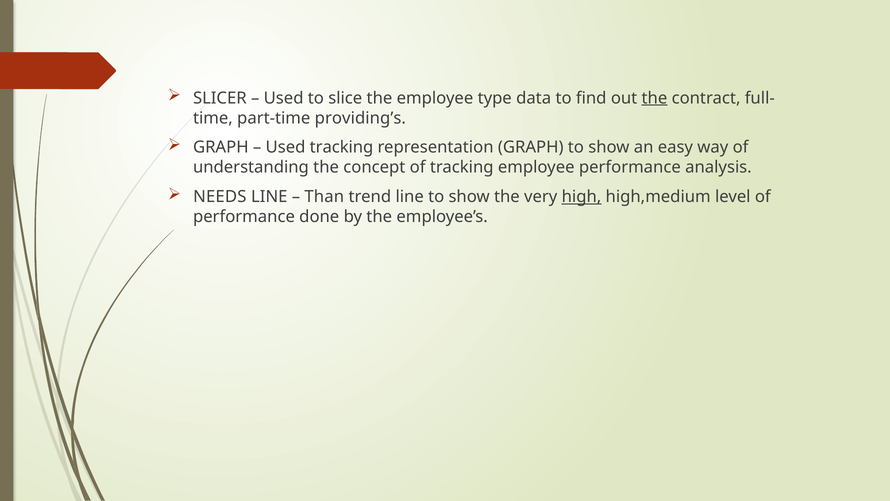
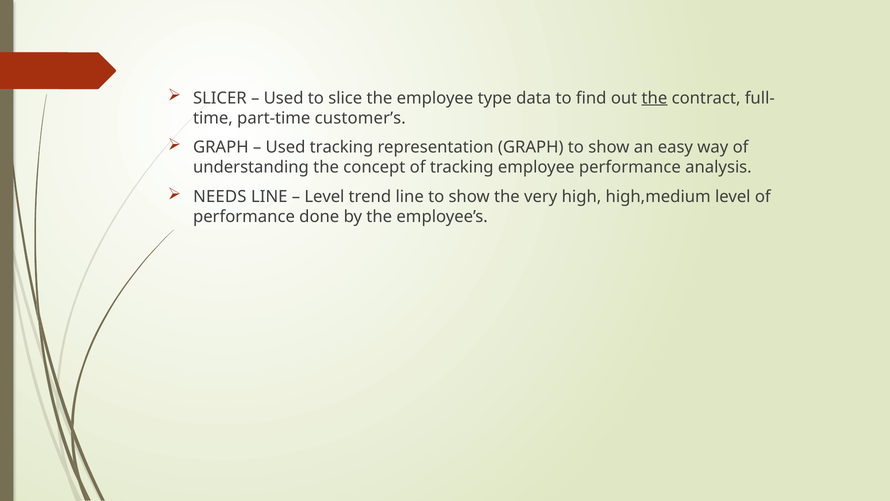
providing’s: providing’s -> customer’s (360, 118)
Than: Than -> Level (324, 197)
high underline: present -> none (581, 197)
